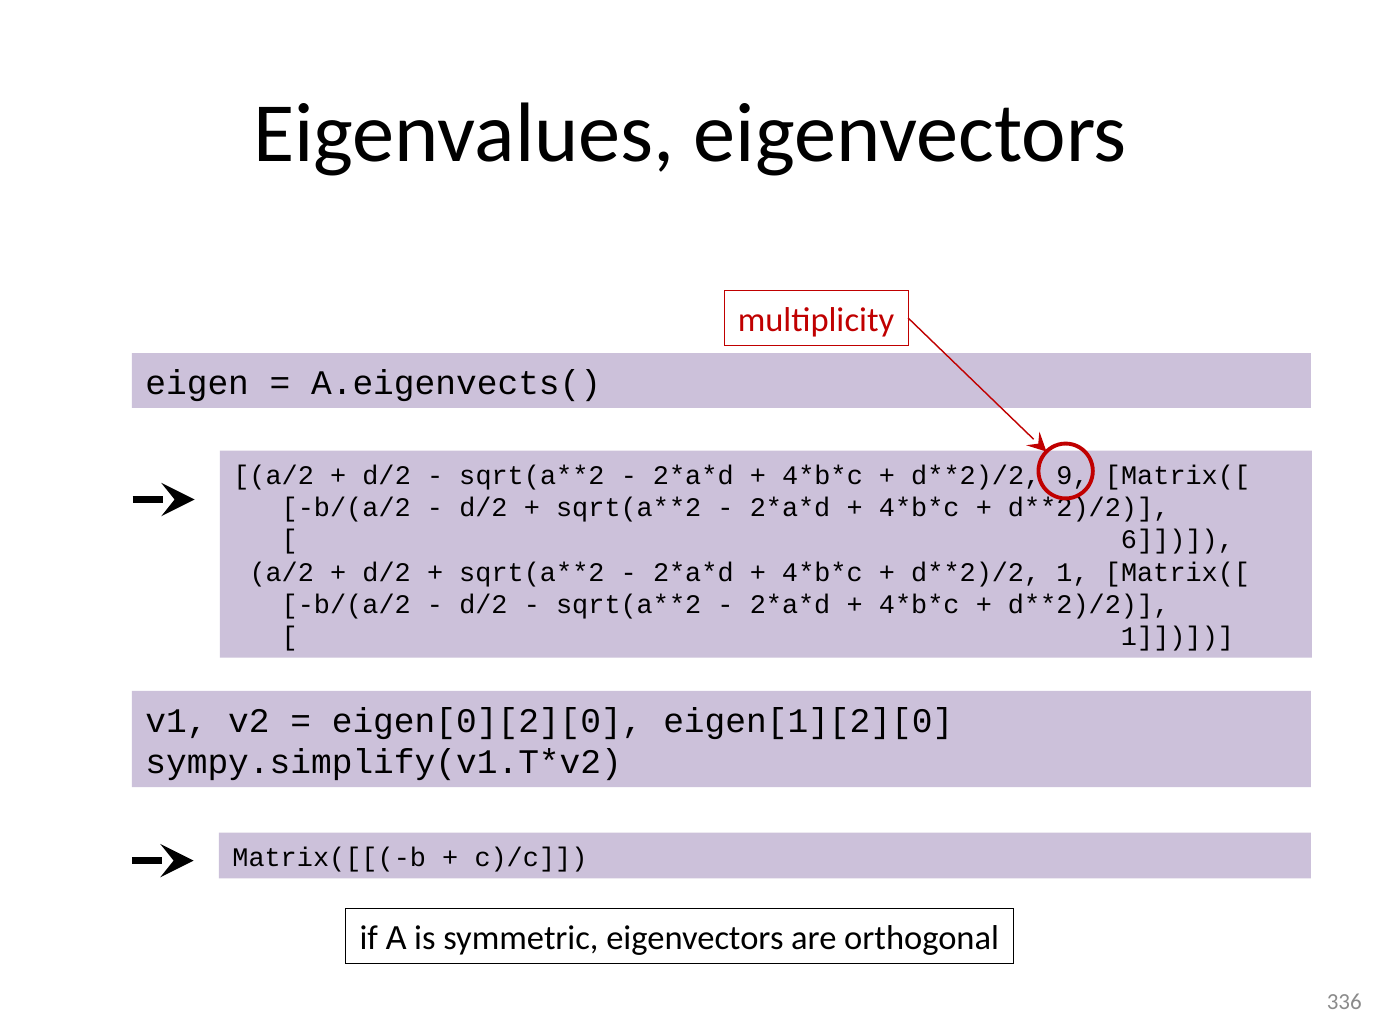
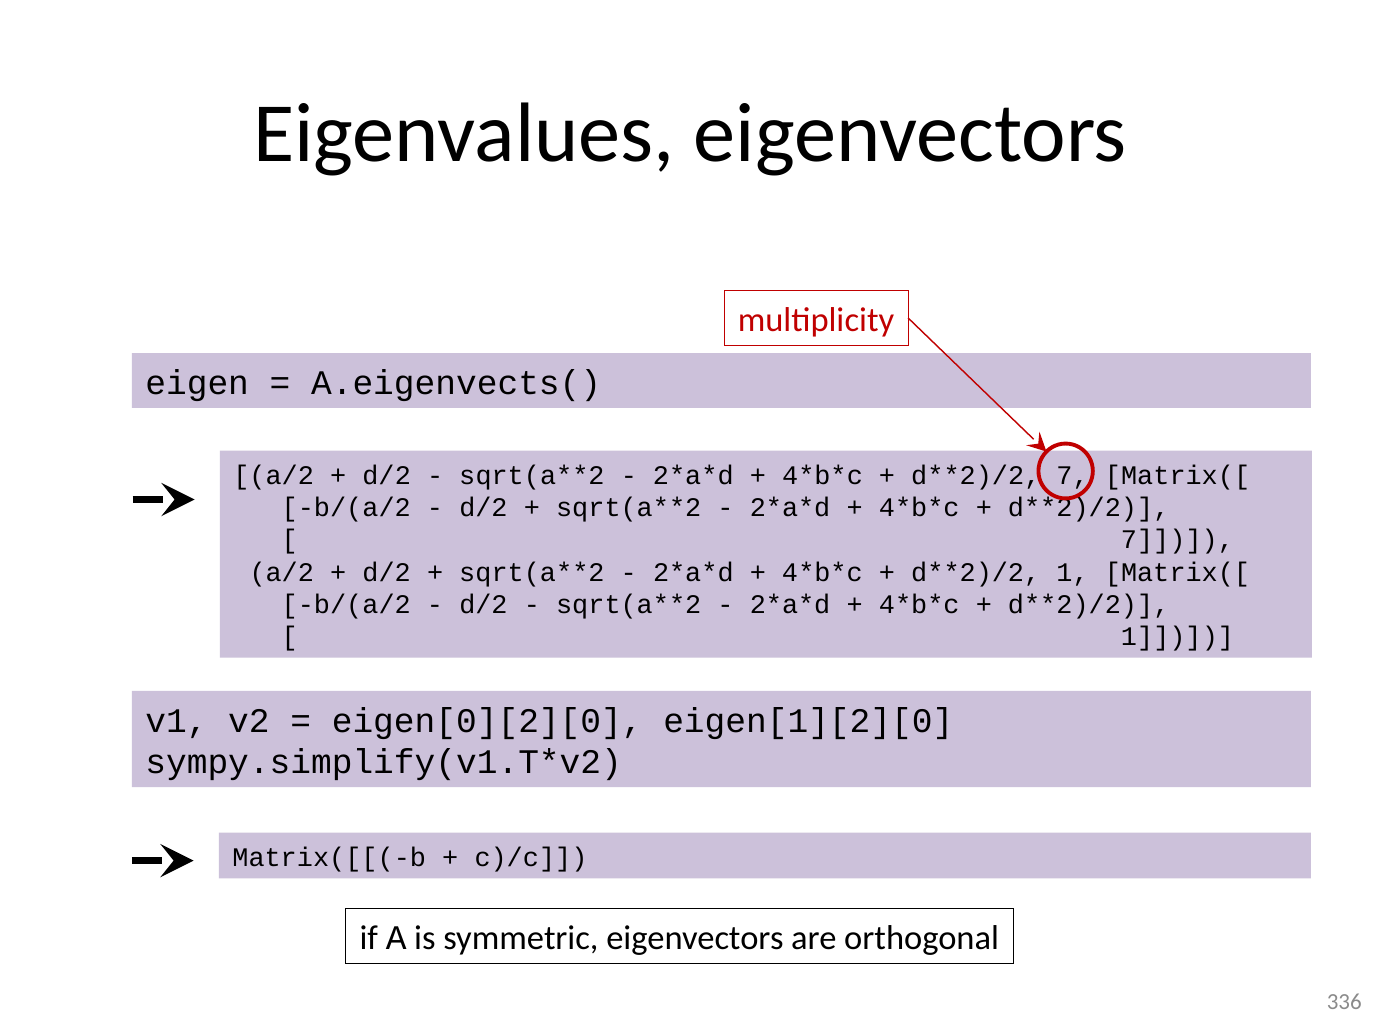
9: 9 -> 7 (1073, 476)
6: 6 -> 7 (1177, 540)
